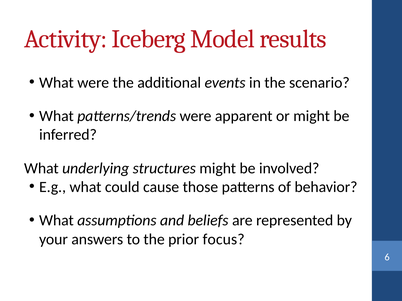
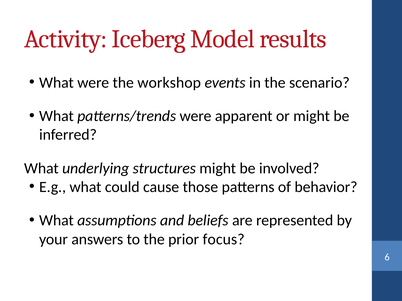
additional: additional -> workshop (169, 83)
